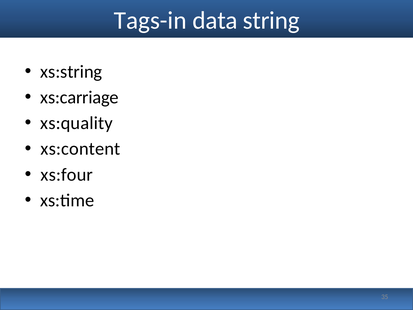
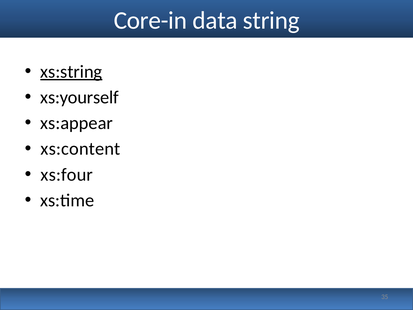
Tags-in: Tags-in -> Core-in (150, 21)
xs:string underline: none -> present (71, 72)
xs:carriage: xs:carriage -> xs:yourself (80, 97)
xs:quality: xs:quality -> xs:appear (77, 123)
